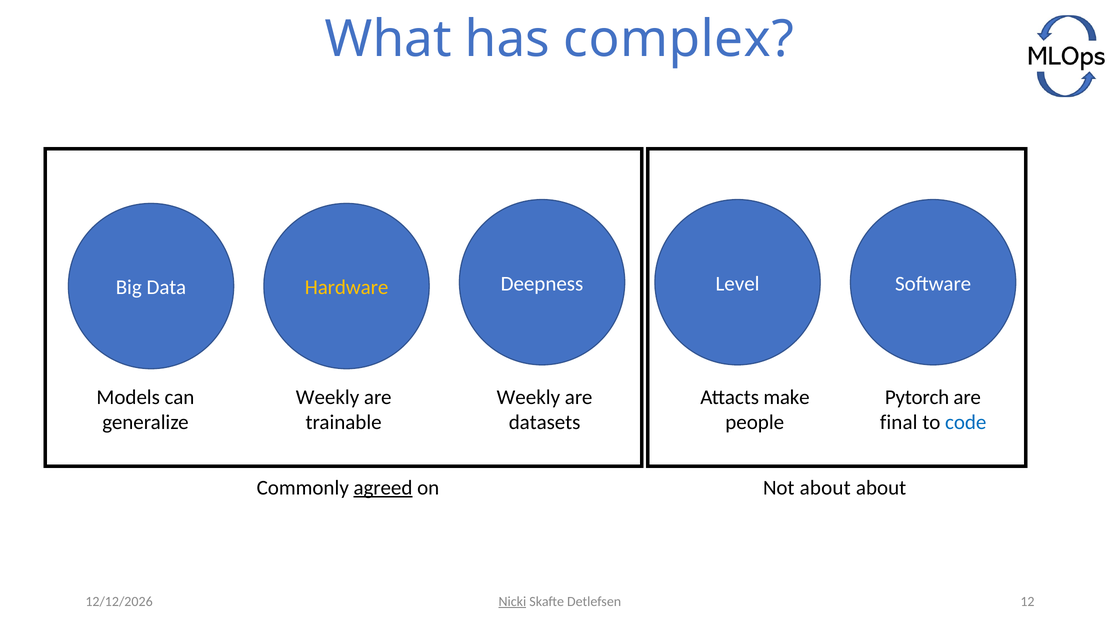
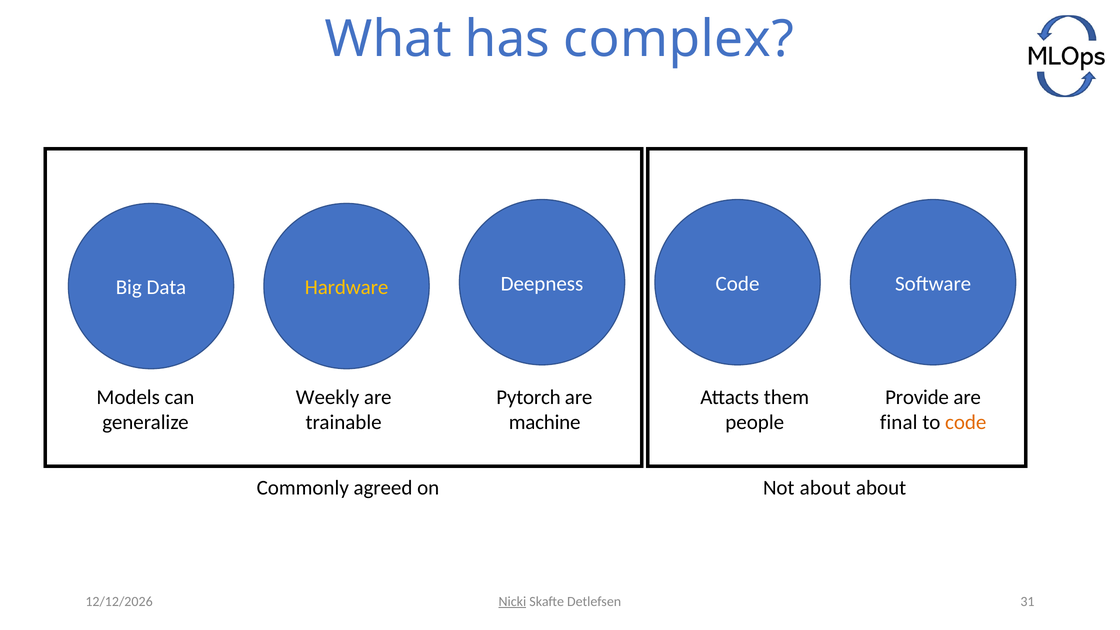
Deepness Level: Level -> Code (738, 284)
Weekly: Weekly -> Pytorch (529, 397)
make: make -> them (786, 397)
Pytorch: Pytorch -> Provide (917, 397)
datasets: datasets -> machine (545, 422)
code colour: blue -> orange (966, 422)
agreed underline: present -> none (383, 488)
12: 12 -> 31 (1027, 602)
